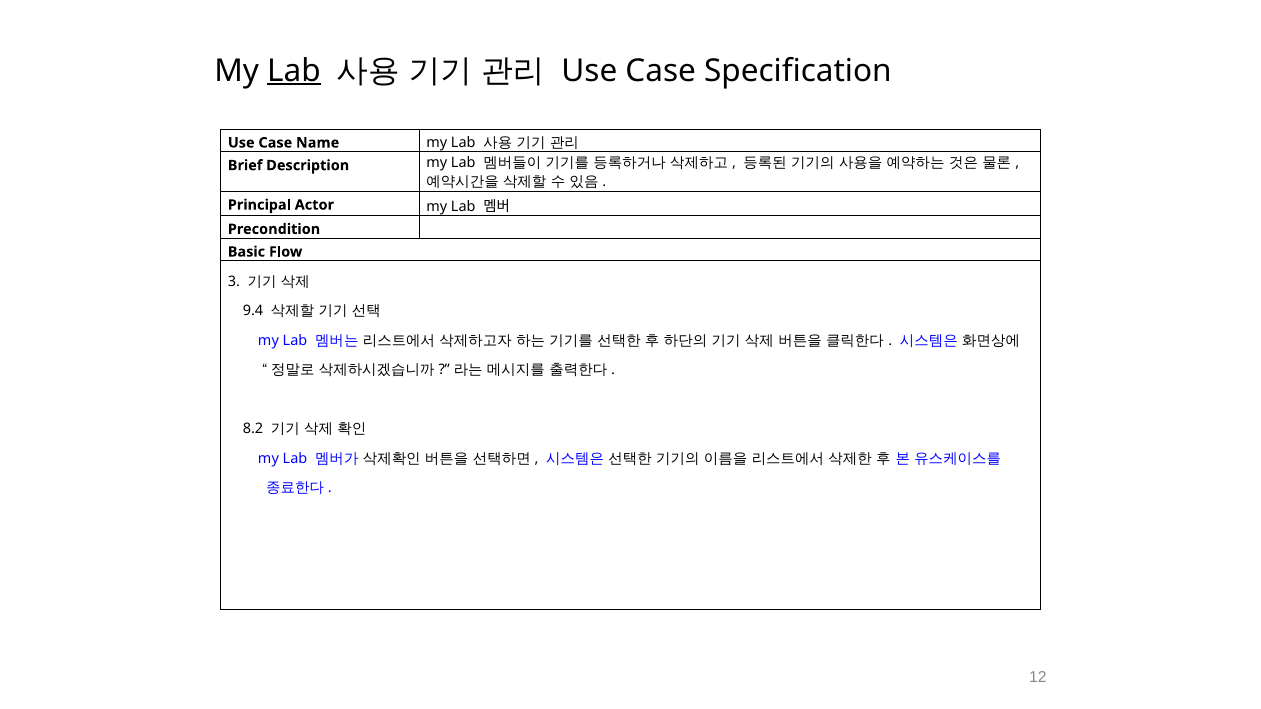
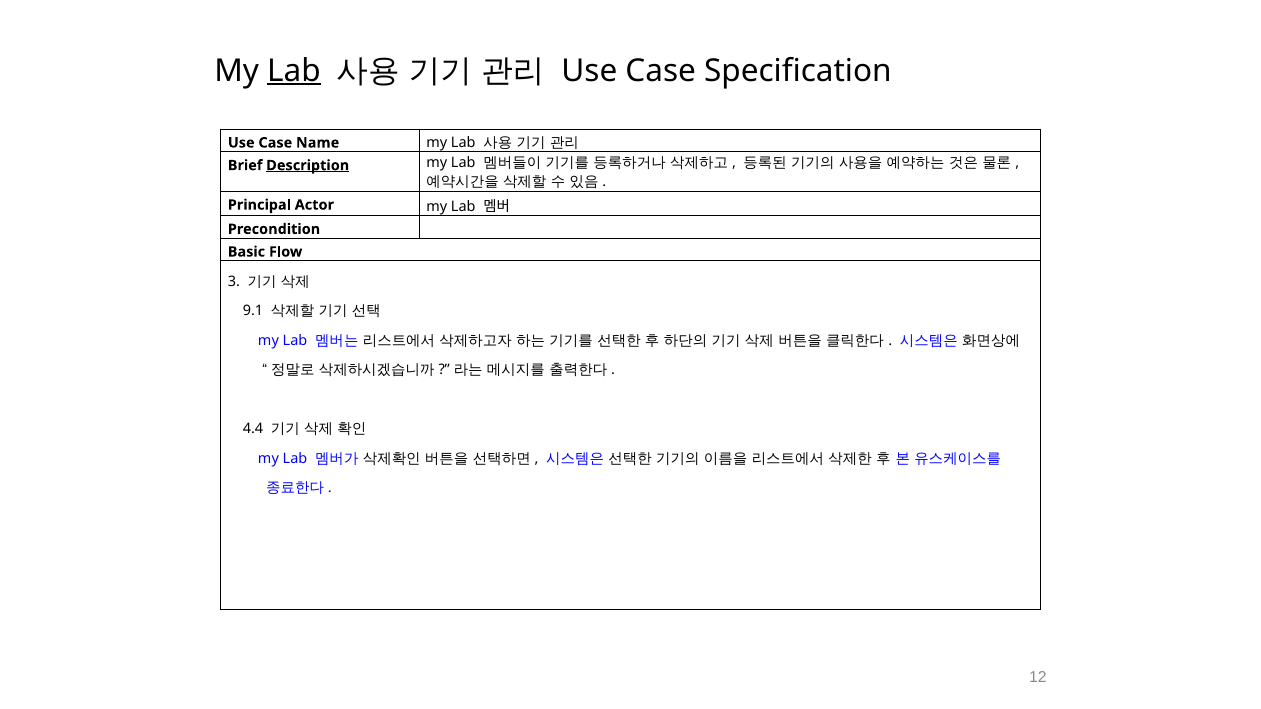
Description underline: none -> present (308, 166)
9.4: 9.4 -> 9.1 (253, 311)
8.2: 8.2 -> 4.4 (253, 429)
